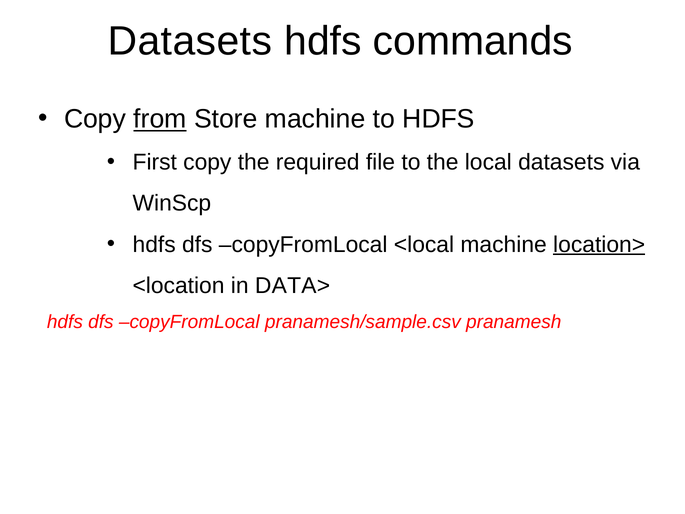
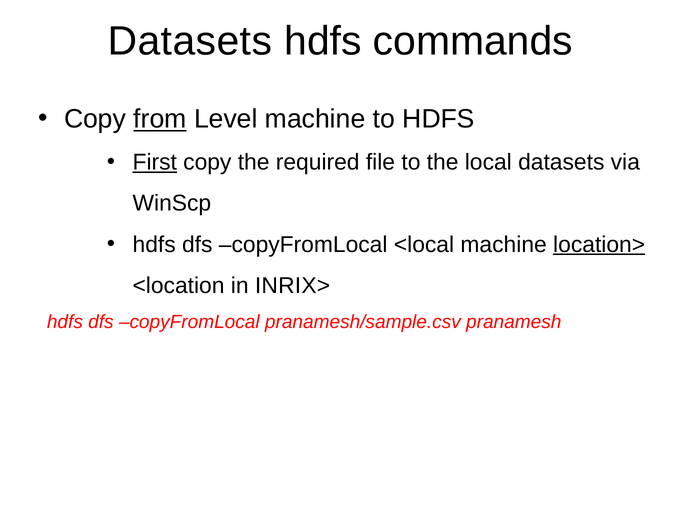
Store: Store -> Level (226, 119)
First underline: none -> present (155, 162)
DATA>: DATA> -> INRIX> (293, 285)
